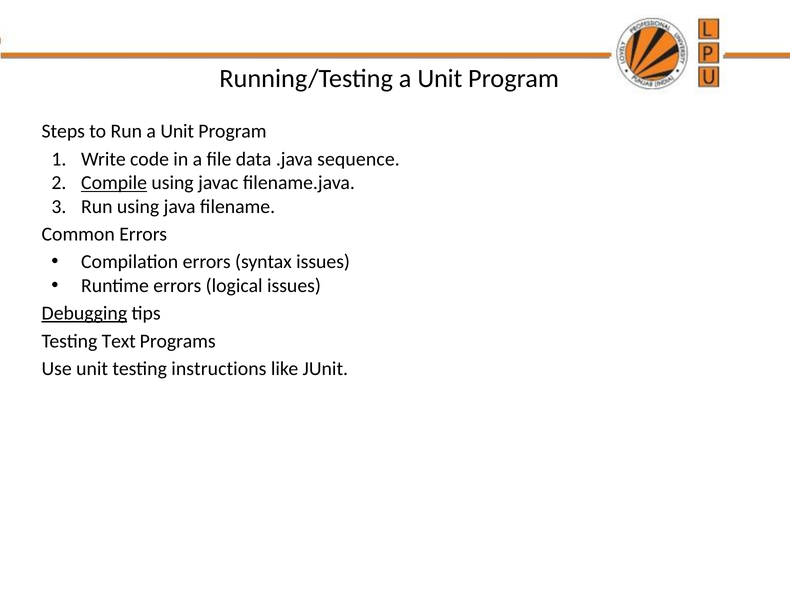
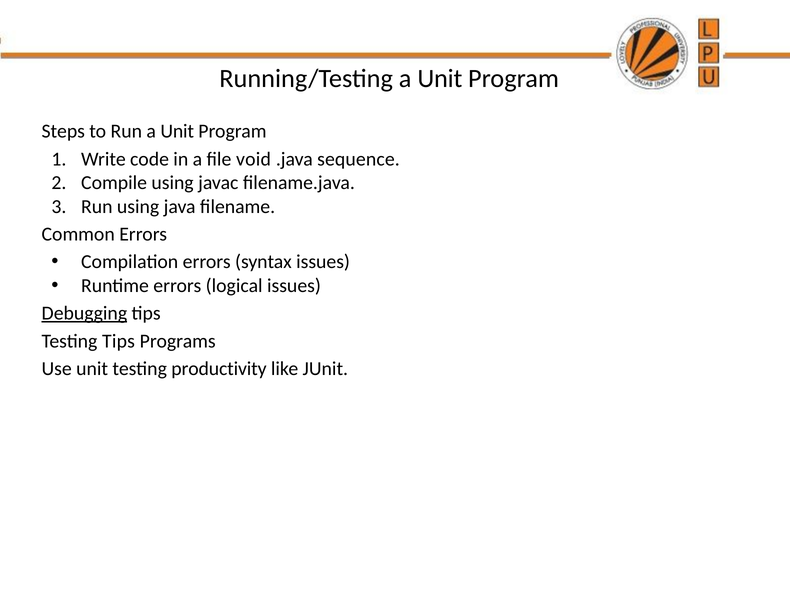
data: data -> void (253, 159)
Compile underline: present -> none (114, 183)
Testing Text: Text -> Tips (119, 341)
instructions: instructions -> productivity (219, 368)
